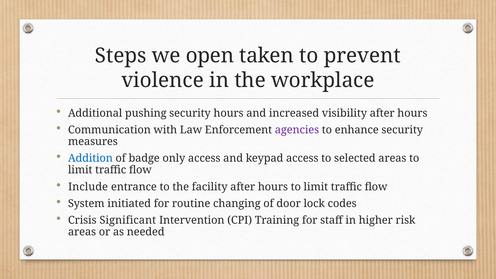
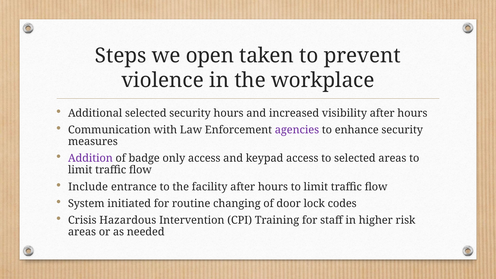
Additional pushing: pushing -> selected (146, 113)
Addition colour: blue -> purple (90, 158)
Significant: Significant -> Hazardous (128, 220)
